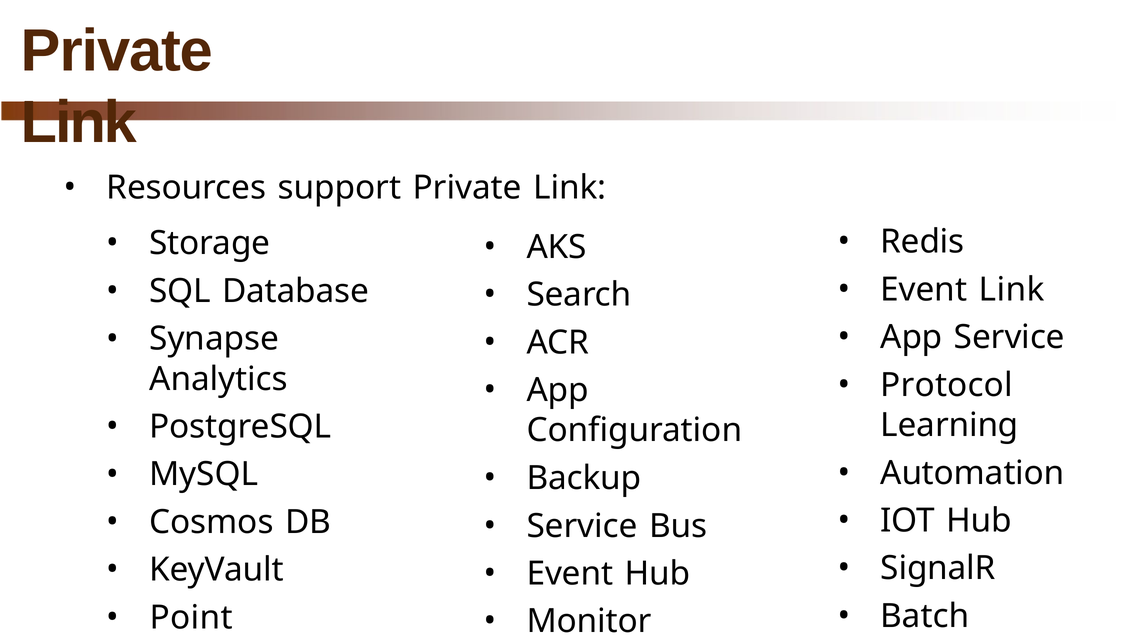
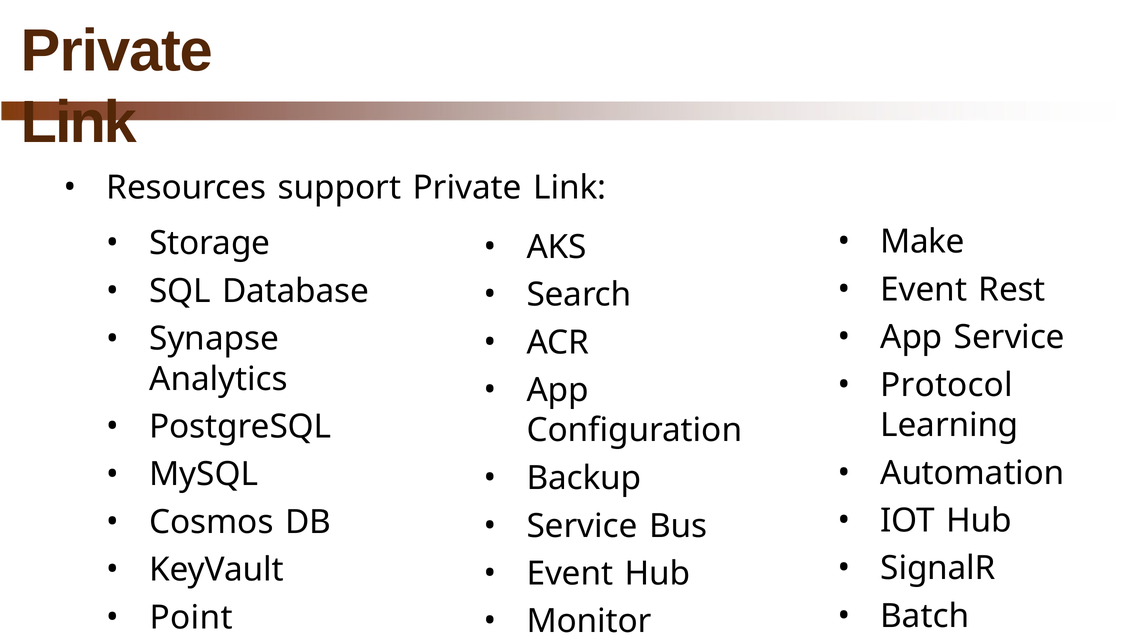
Redis: Redis -> Make (922, 242)
Event Link: Link -> Rest (1012, 290)
